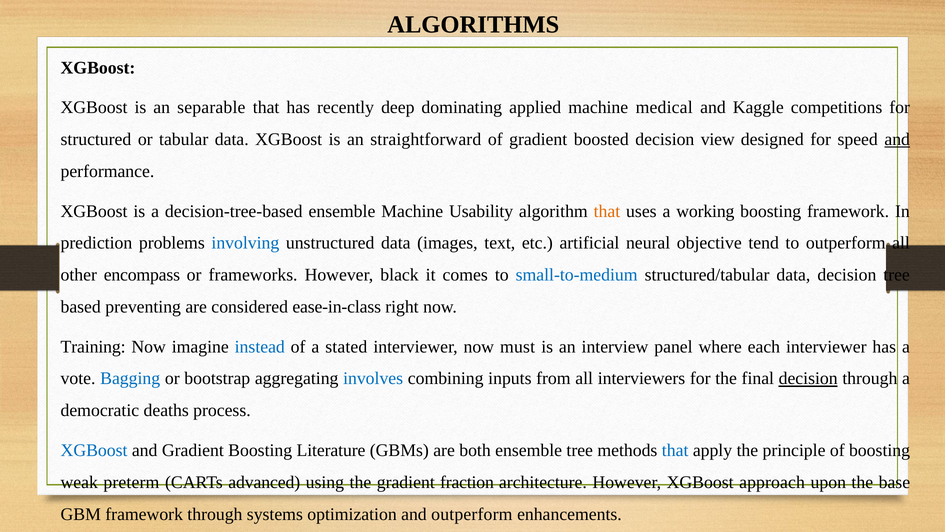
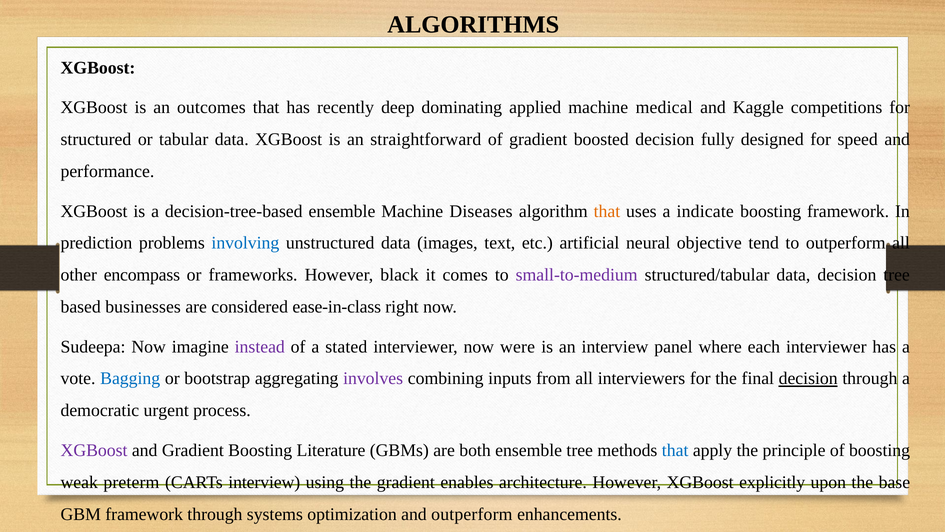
separable: separable -> outcomes (211, 107)
view: view -> fully (718, 139)
and underline: present -> none (897, 139)
Usability: Usability -> Diseases (481, 211)
working: working -> indicate (705, 211)
small-to-medium colour: blue -> purple (577, 275)
preventing: preventing -> businesses (143, 307)
Training: Training -> Sudeepa (93, 346)
instead colour: blue -> purple (260, 346)
must: must -> were (518, 346)
involves colour: blue -> purple (373, 378)
deaths: deaths -> urgent (166, 410)
XGBoost colour: blue -> purple (94, 450)
CARTs advanced: advanced -> interview (264, 482)
fraction: fraction -> enables (467, 482)
approach: approach -> explicitly (772, 482)
